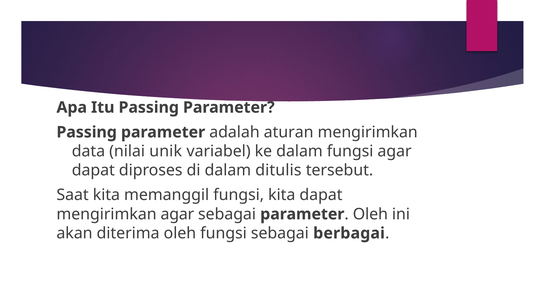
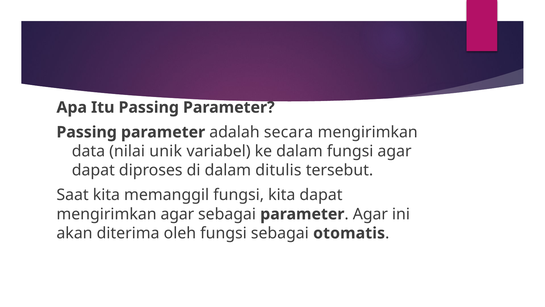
aturan: aturan -> secara (289, 132)
Oleh: Oleh -> Agar (370, 214)
berbagai: berbagai -> otomatis (349, 233)
